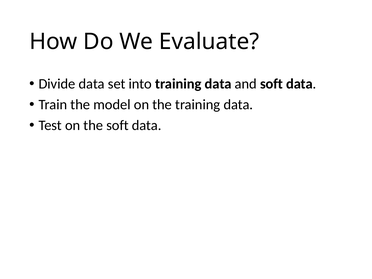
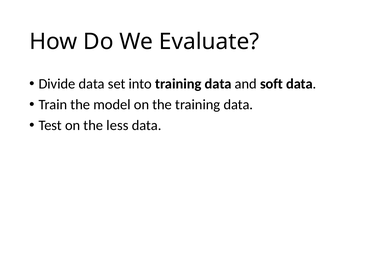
the soft: soft -> less (117, 125)
